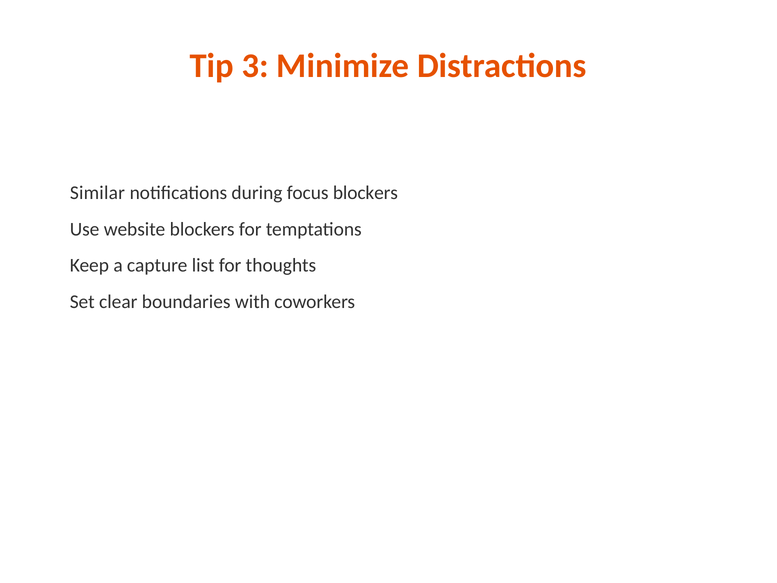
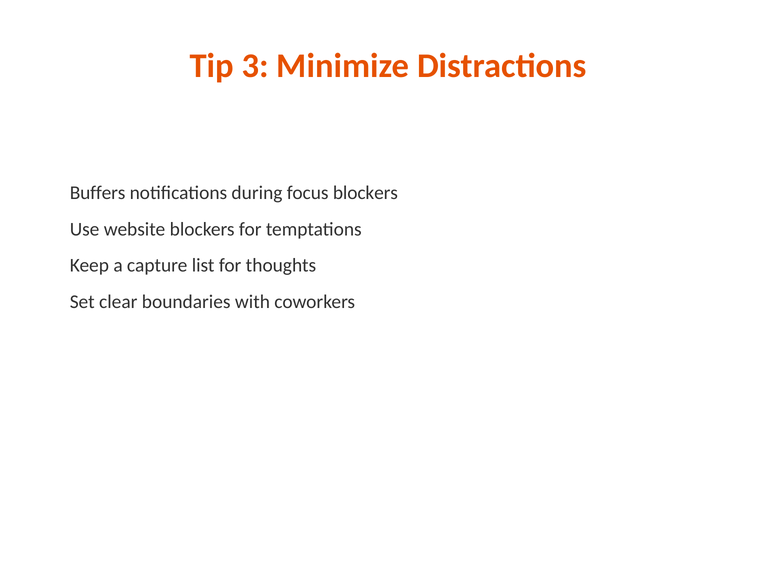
Similar: Similar -> Buffers (98, 193)
